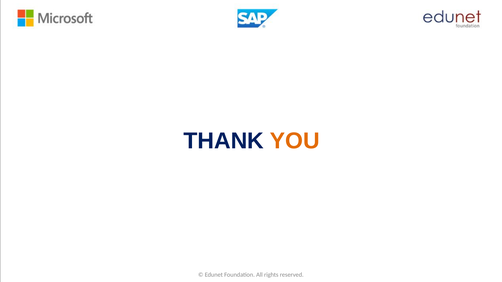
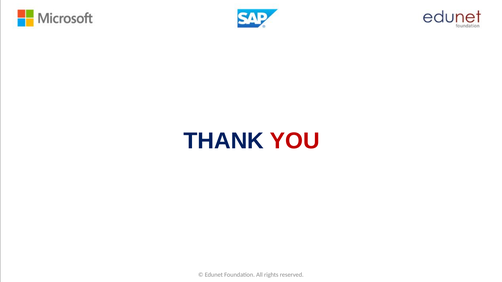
YOU colour: orange -> red (295, 141)
